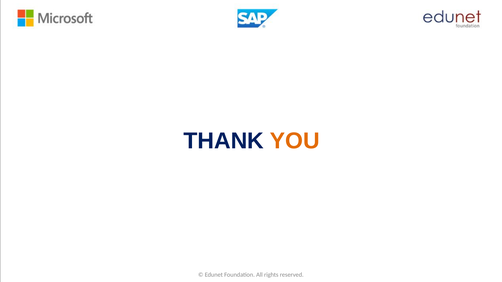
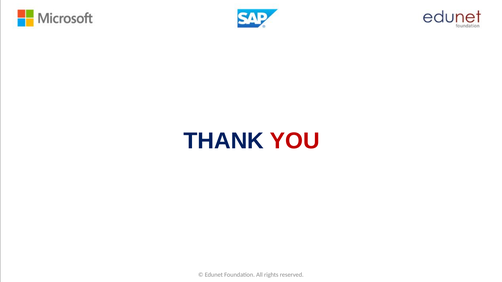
YOU colour: orange -> red (295, 141)
